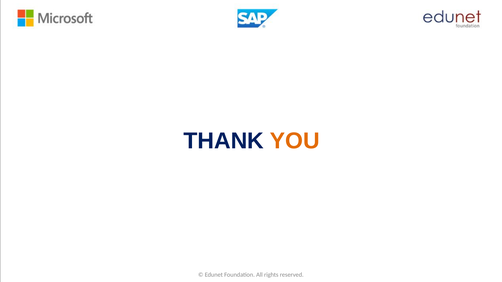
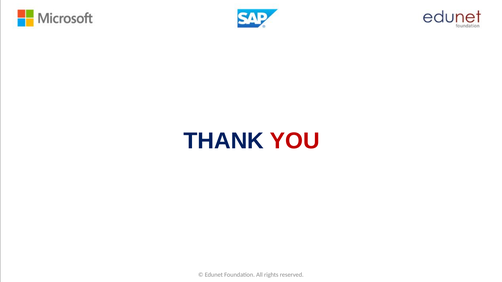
YOU colour: orange -> red (295, 141)
